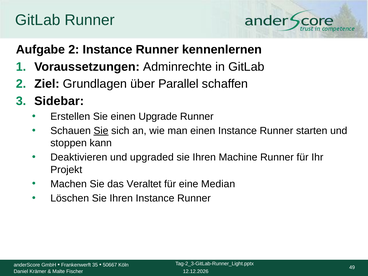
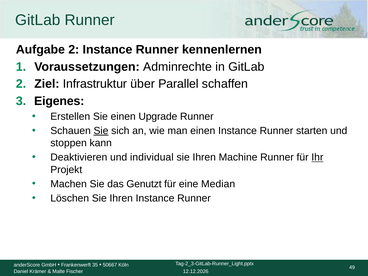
Grundlagen: Grundlagen -> Infrastruktur (95, 84)
Sidebar: Sidebar -> Eigenes (59, 101)
upgraded: upgraded -> individual (152, 157)
Ihr underline: none -> present (317, 157)
Veraltet: Veraltet -> Genutzt (144, 184)
